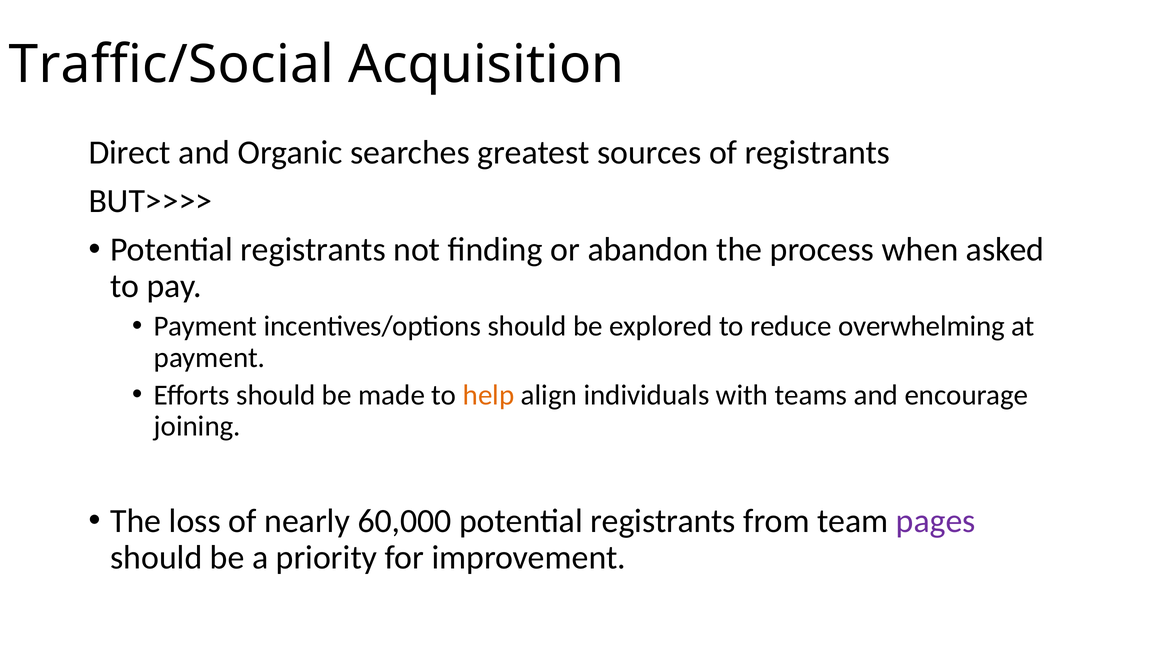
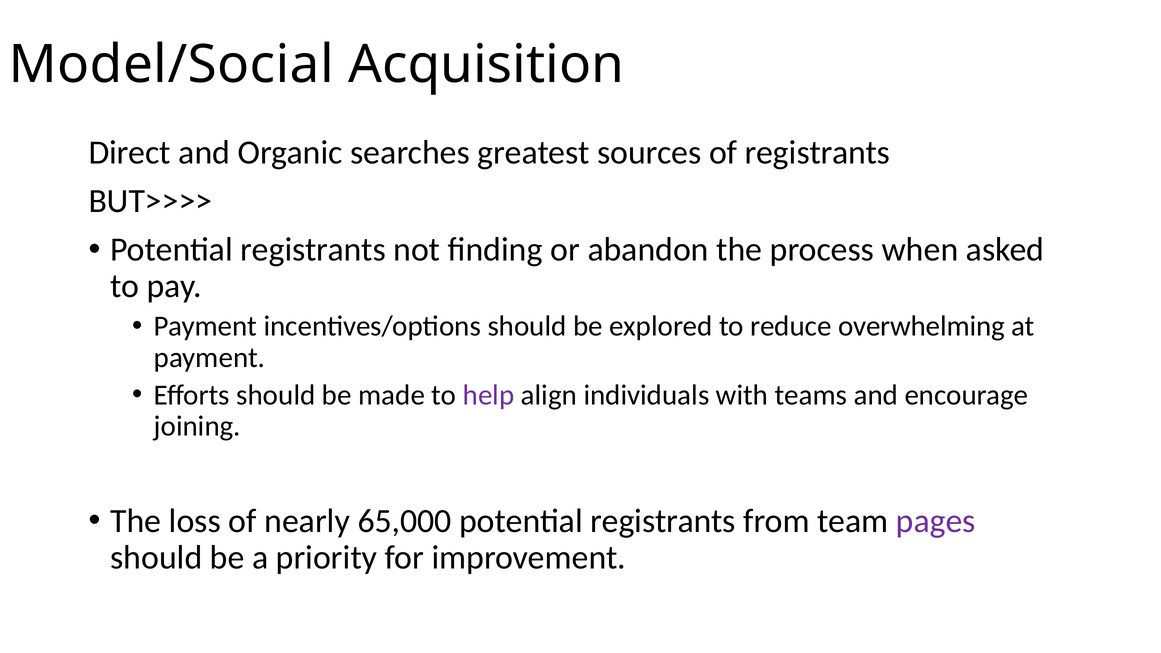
Traffic/Social: Traffic/Social -> Model/Social (171, 65)
help colour: orange -> purple (489, 395)
60,000: 60,000 -> 65,000 (405, 521)
